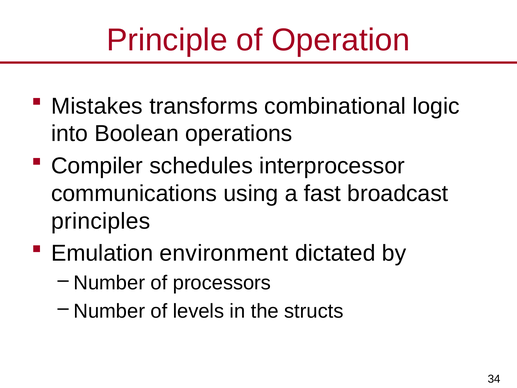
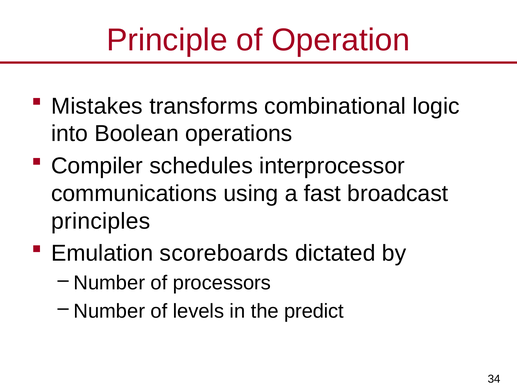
environment: environment -> scoreboards (224, 253)
structs: structs -> predict (314, 311)
